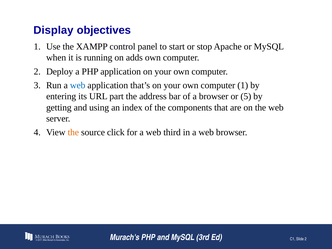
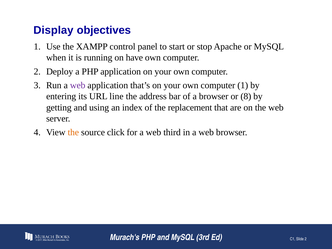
adds: adds -> have (134, 58)
web colour: blue -> purple (78, 85)
part: part -> line (116, 96)
5: 5 -> 8 (246, 96)
components: components -> replacement (190, 107)
